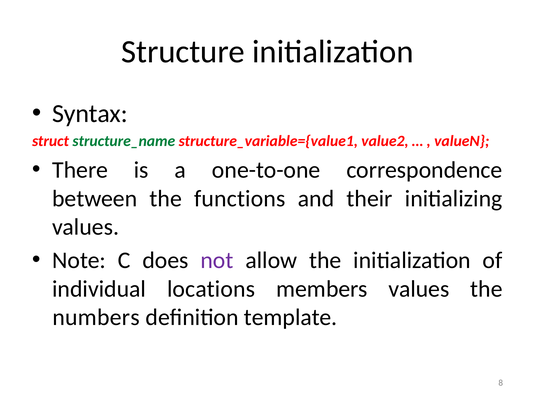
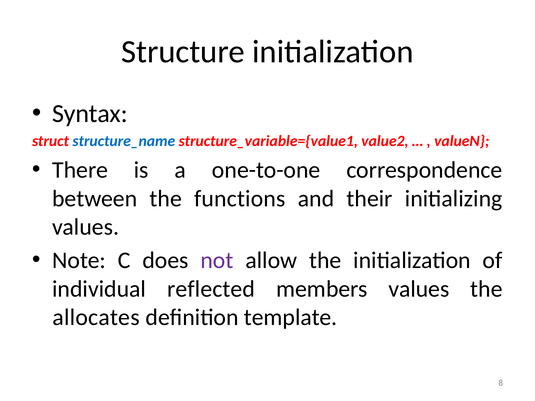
structure_name colour: green -> blue (124, 141)
locations: locations -> reflected (211, 289)
numbers: numbers -> allocates (96, 318)
